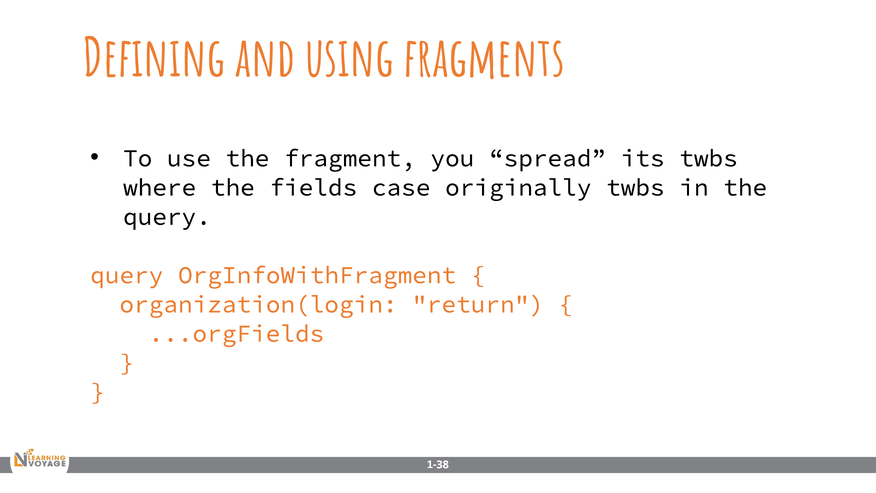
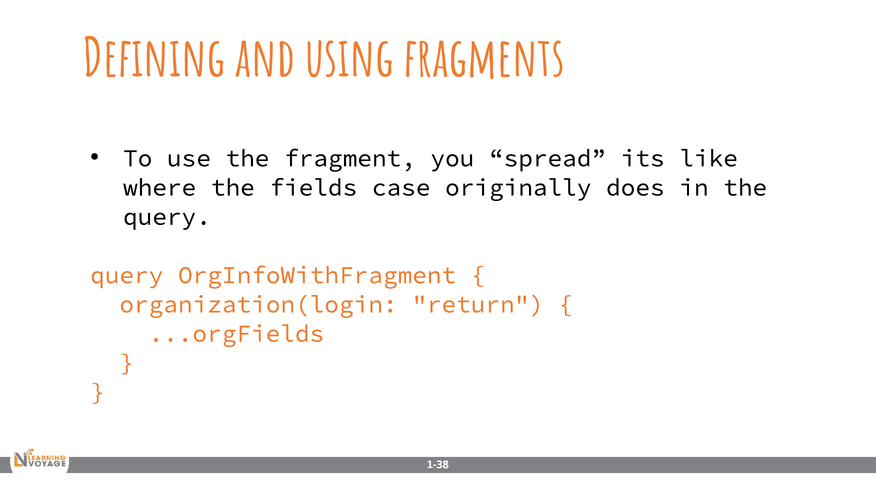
its twbs: twbs -> like (709, 158)
originally twbs: twbs -> does (635, 187)
